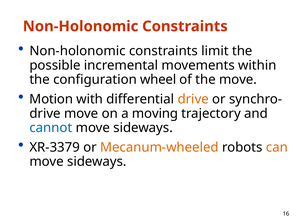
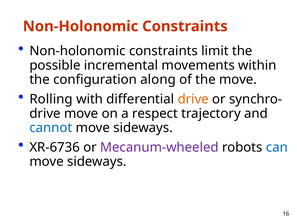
wheel: wheel -> along (158, 80)
Motion: Motion -> Rolling (51, 99)
moving: moving -> respect (155, 113)
XR-3379: XR-3379 -> XR-6736 (55, 147)
Mecanum-wheeled colour: orange -> purple (159, 147)
can colour: orange -> blue (277, 147)
